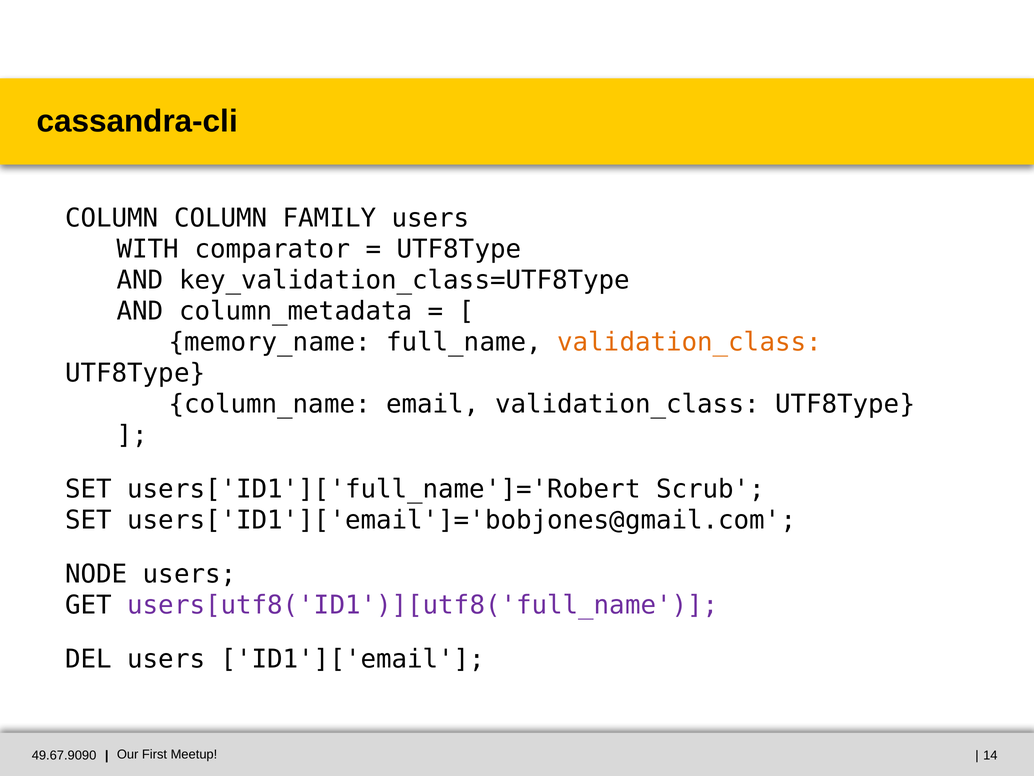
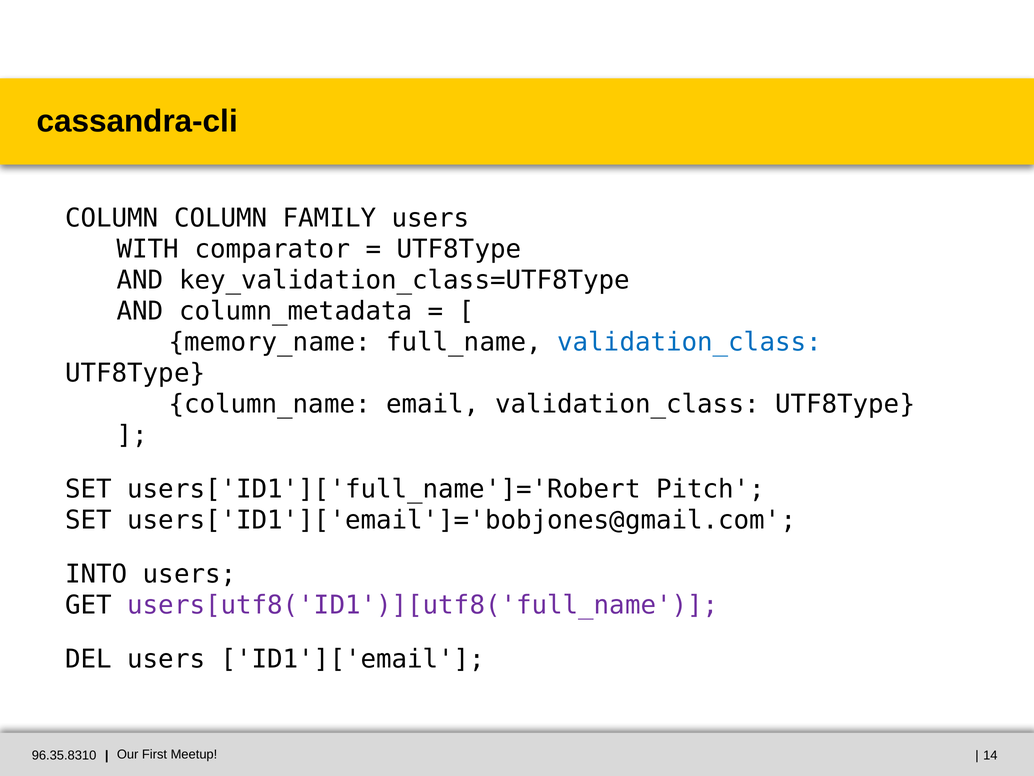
validation_class colour: orange -> blue (690, 342)
Scrub: Scrub -> Pitch (711, 489)
NODE: NODE -> INTO (96, 574)
49.67.9090: 49.67.9090 -> 96.35.8310 (64, 755)
